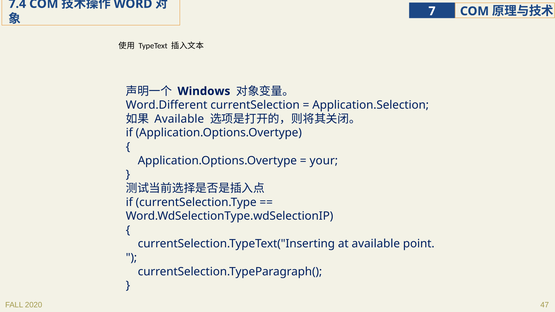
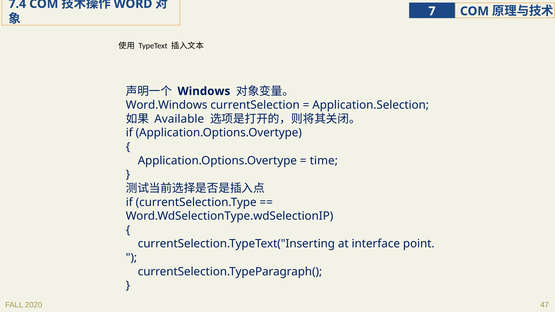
Word.Different: Word.Different -> Word.Windows (167, 105)
your: your -> time (324, 161)
at available: available -> interface (376, 244)
